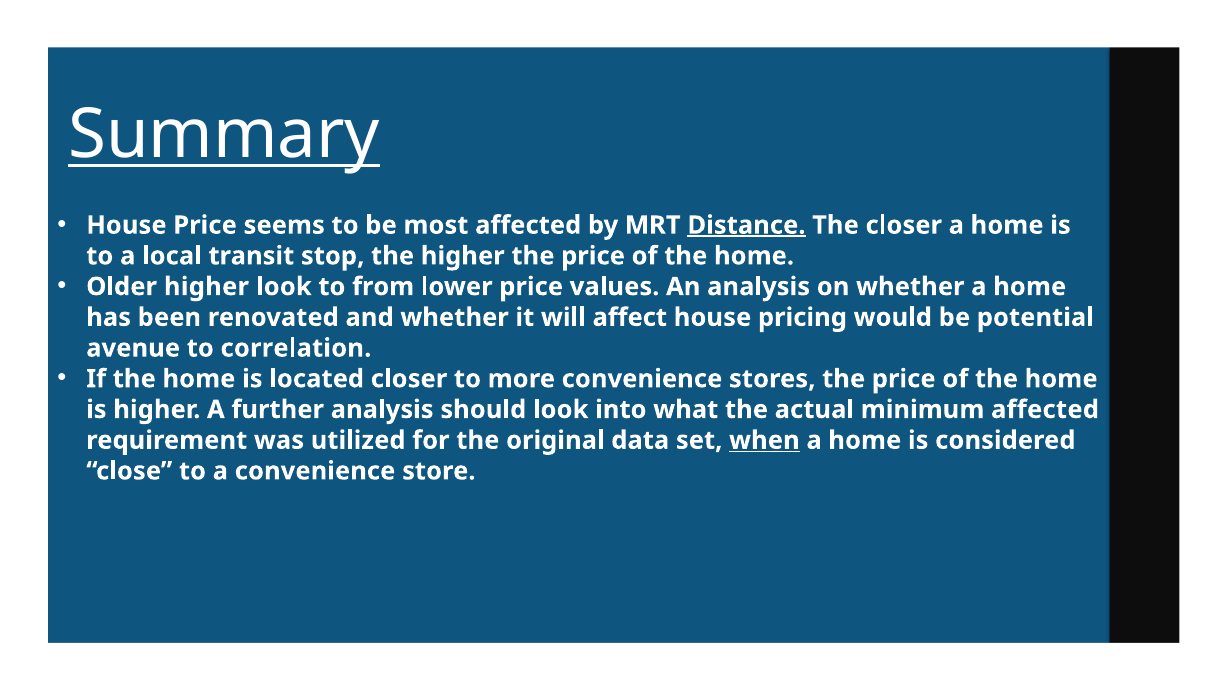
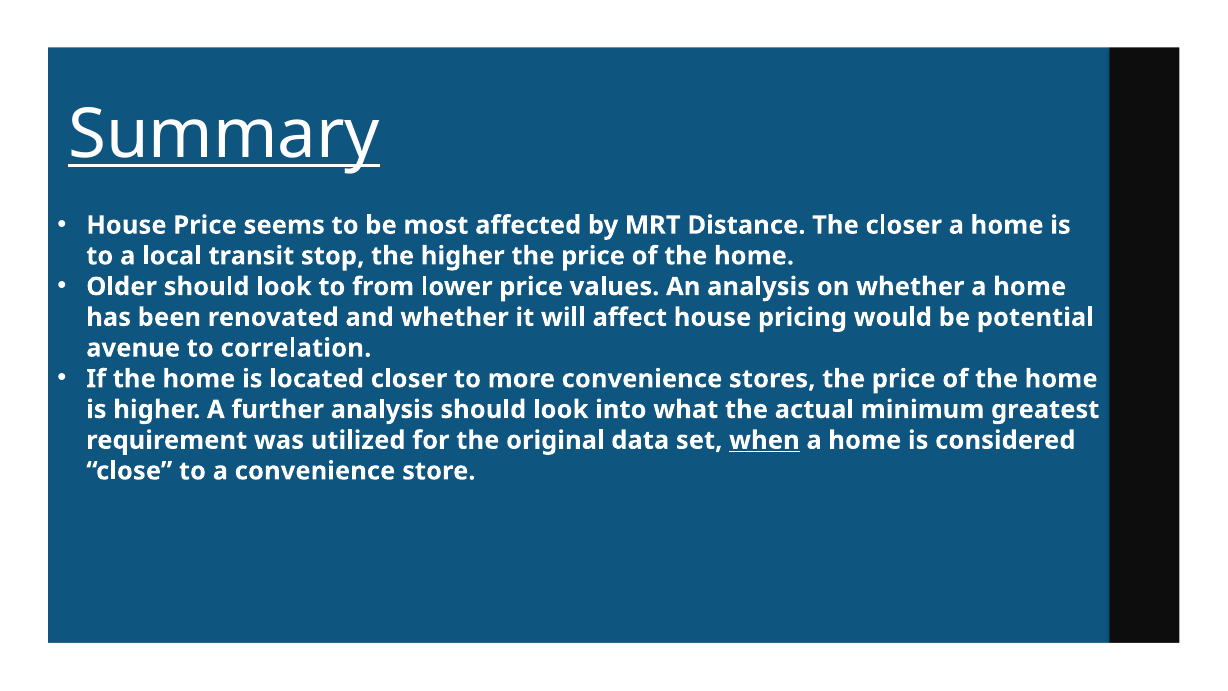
Distance underline: present -> none (746, 225)
Older higher: higher -> should (207, 287)
minimum affected: affected -> greatest (1045, 409)
